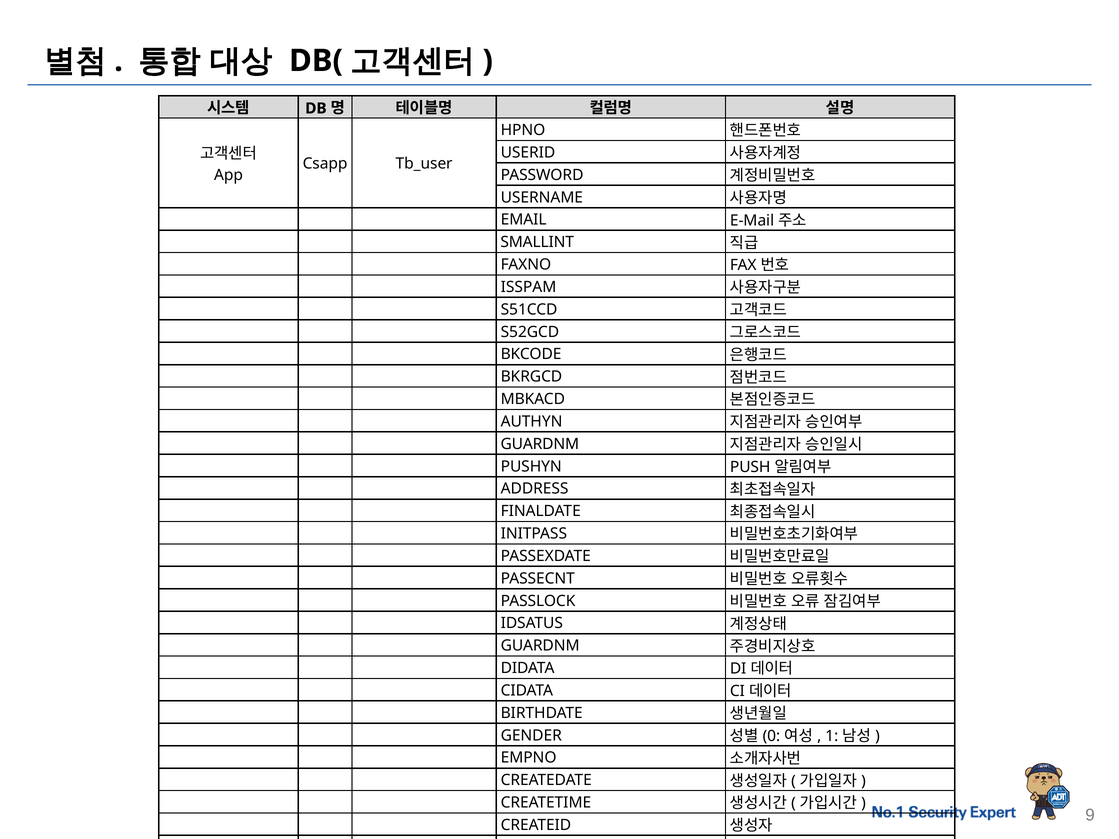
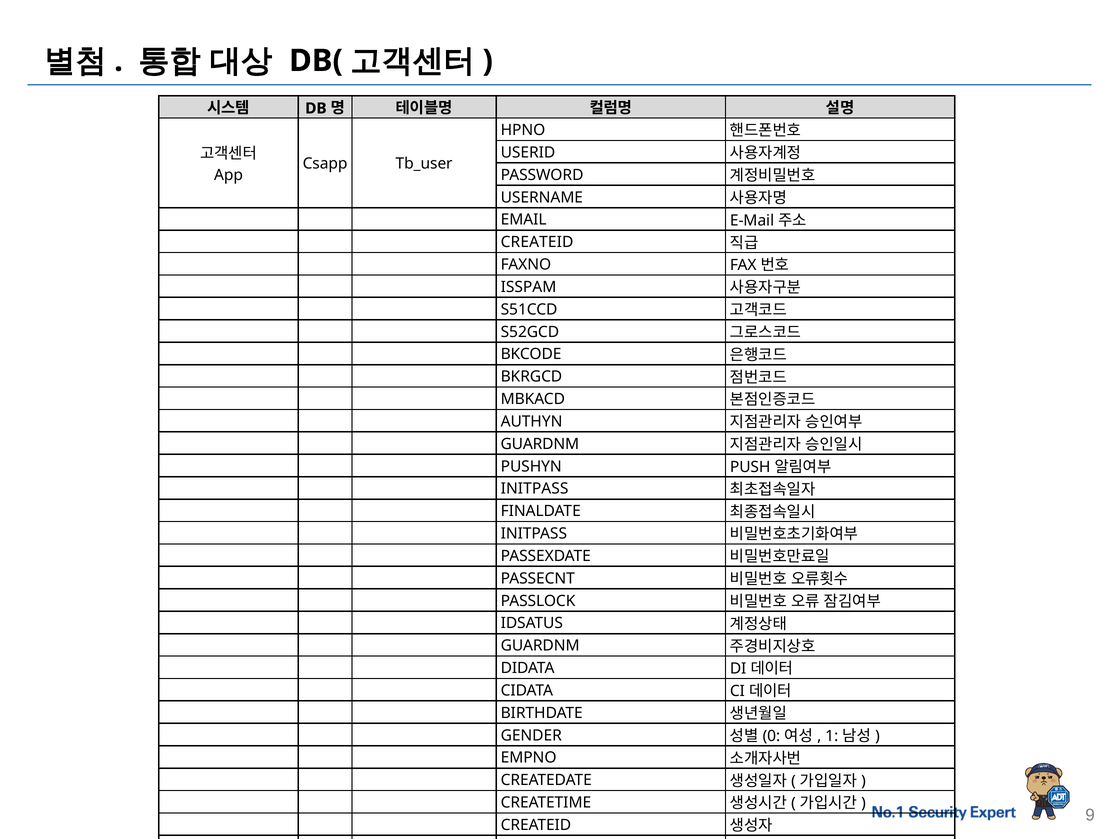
SMALLINT: SMALLINT -> CREATEID (537, 242)
ADDRESS: ADDRESS -> INITPASS (535, 489)
